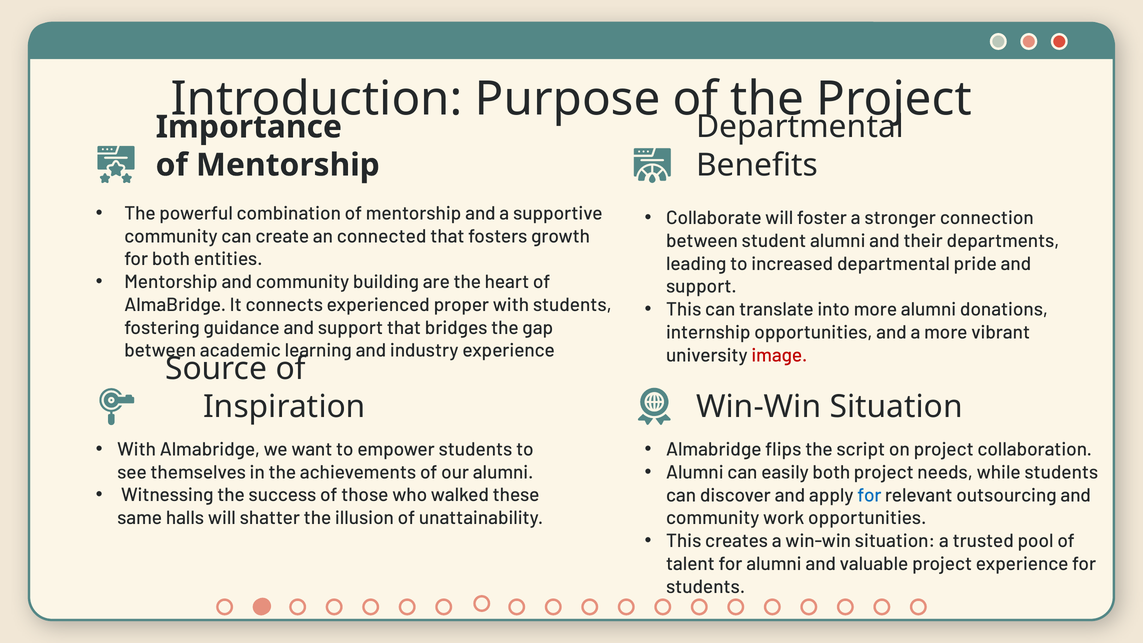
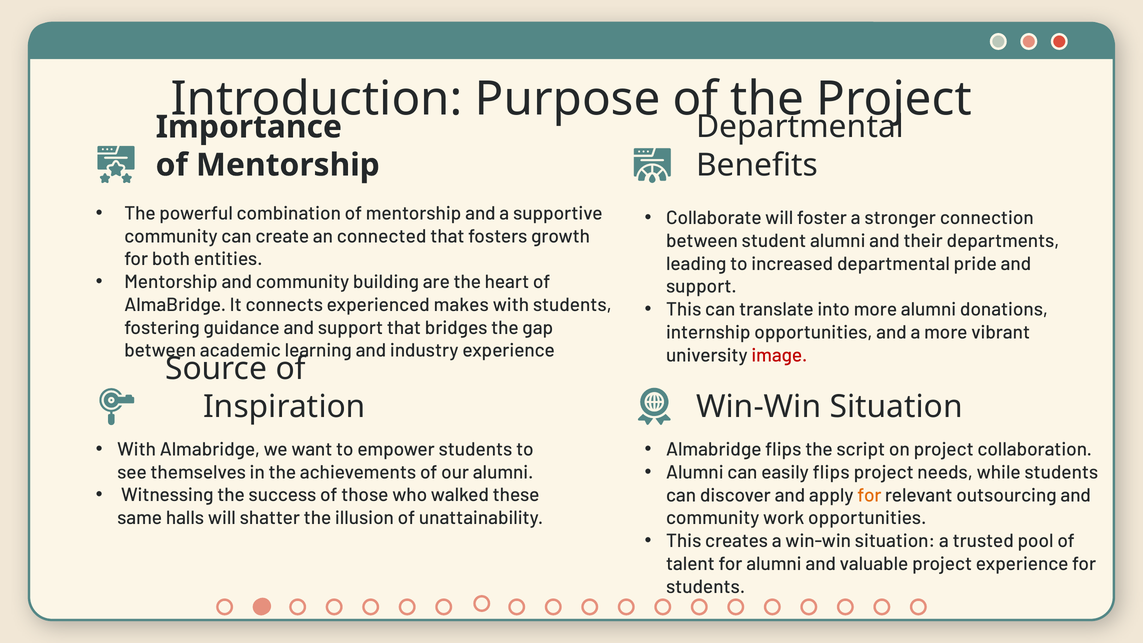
proper: proper -> makes (461, 305)
easily both: both -> flips (831, 472)
for colour: blue -> orange (869, 495)
